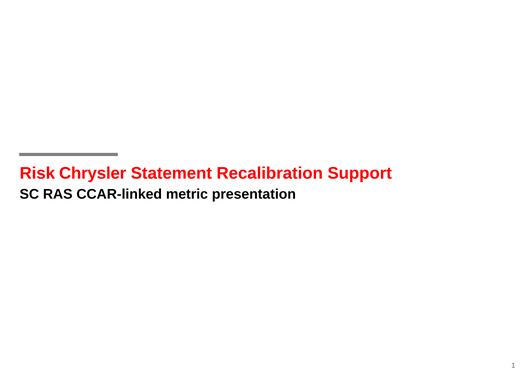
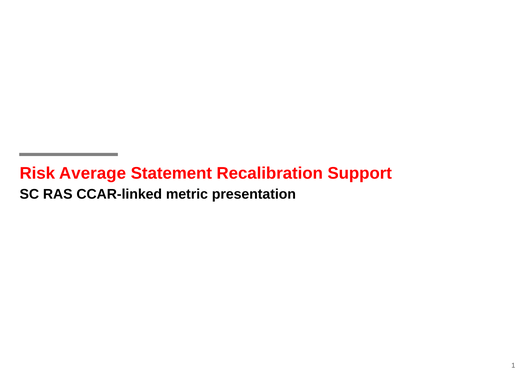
Chrysler: Chrysler -> Average (93, 173)
